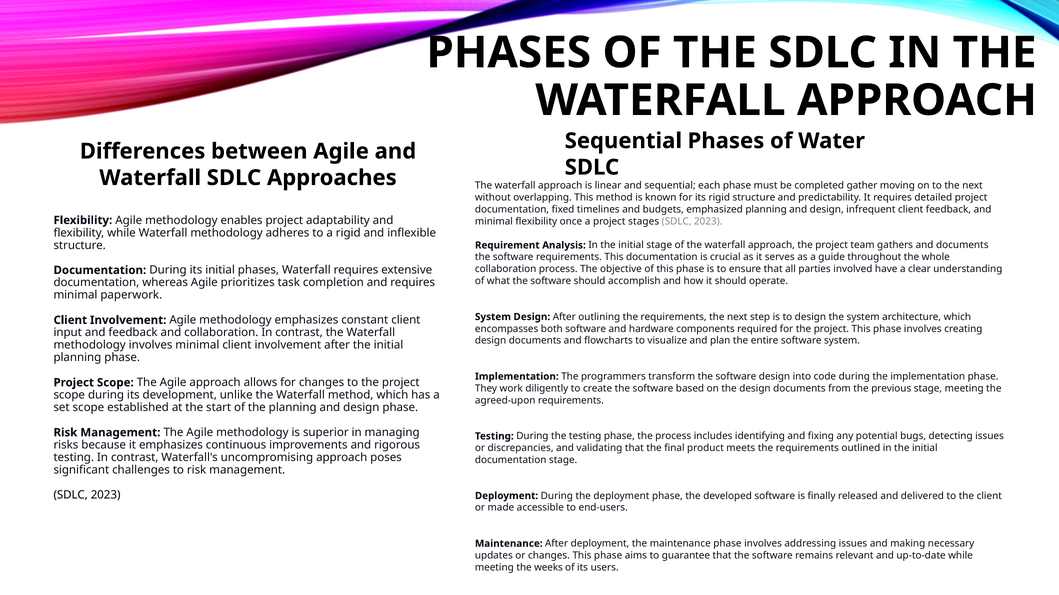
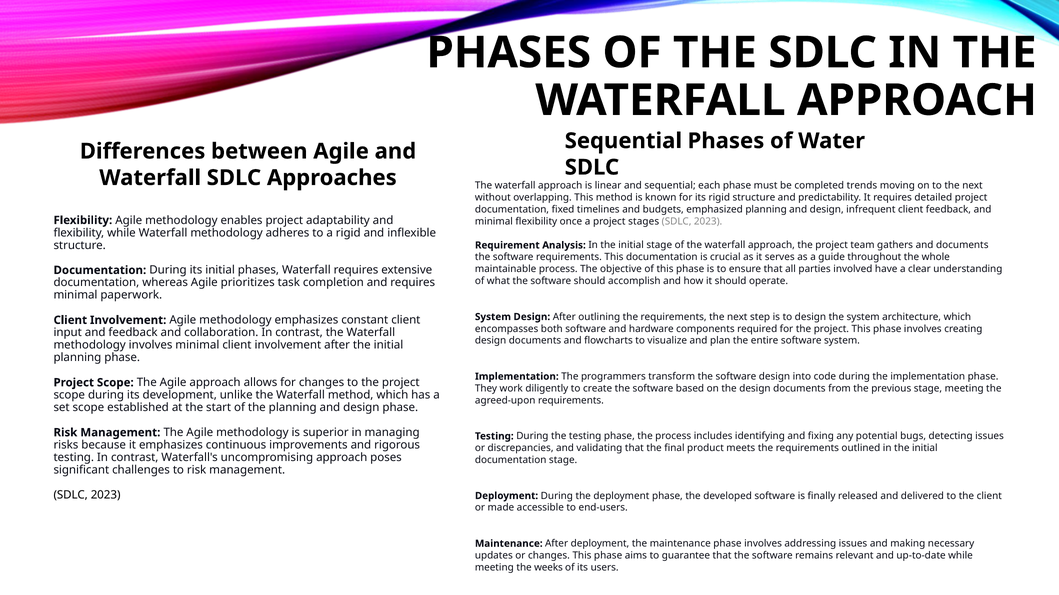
gather: gather -> trends (862, 186)
collaboration: collaboration -> maintainable (506, 269)
